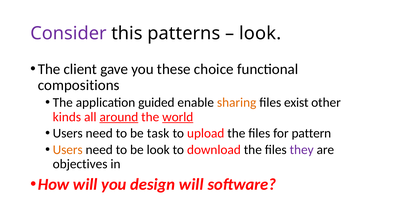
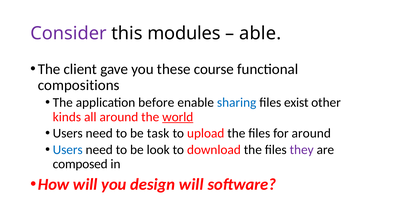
patterns: patterns -> modules (184, 33)
look: look -> able (260, 33)
choice: choice -> course (214, 69)
guided: guided -> before (156, 102)
sharing colour: orange -> blue (237, 102)
around underline: present -> none (119, 117)
for pattern: pattern -> around (311, 133)
Users colour: orange -> blue (68, 150)
objectives: objectives -> composed (80, 164)
